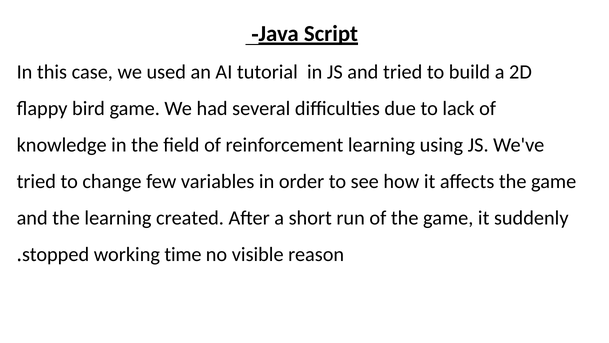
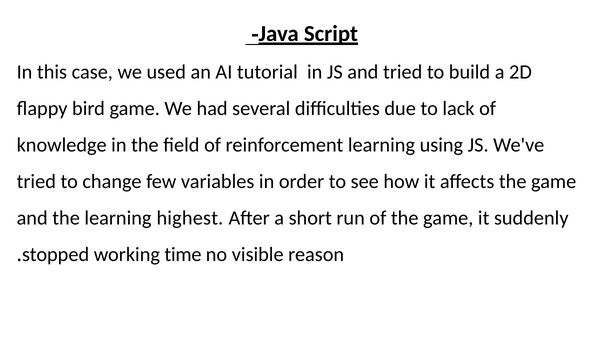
created: created -> highest (190, 218)
